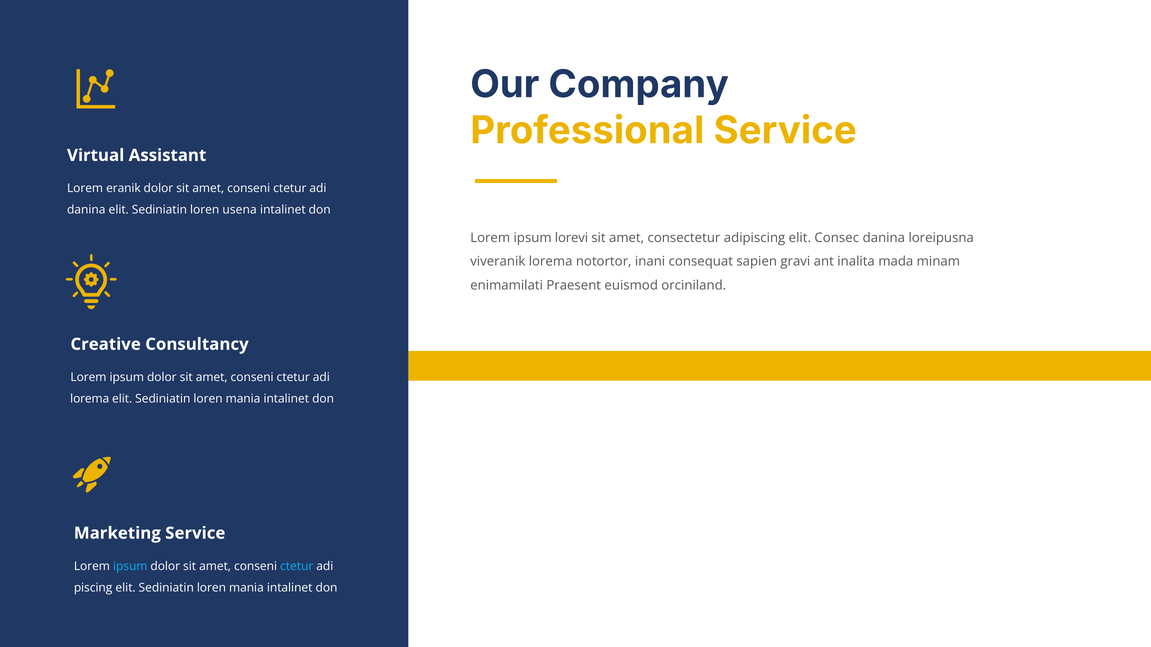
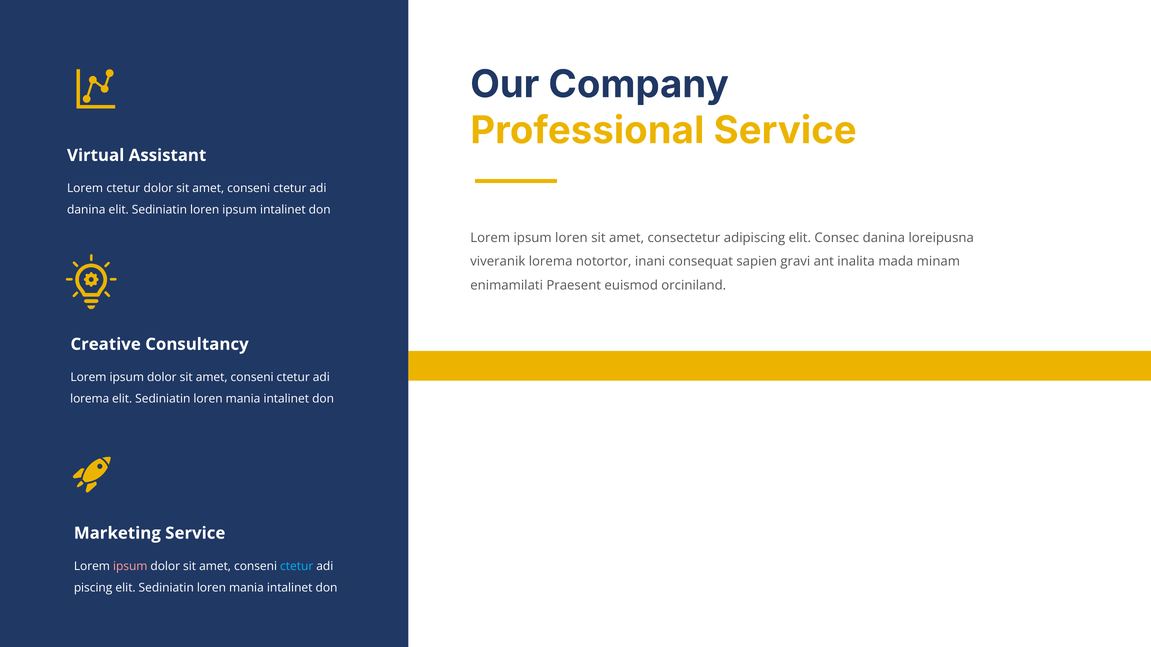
Lorem eranik: eranik -> ctetur (123, 188)
loren usena: usena -> ipsum (240, 210)
ipsum lorevi: lorevi -> loren (571, 238)
ipsum colour: light blue -> pink (130, 567)
